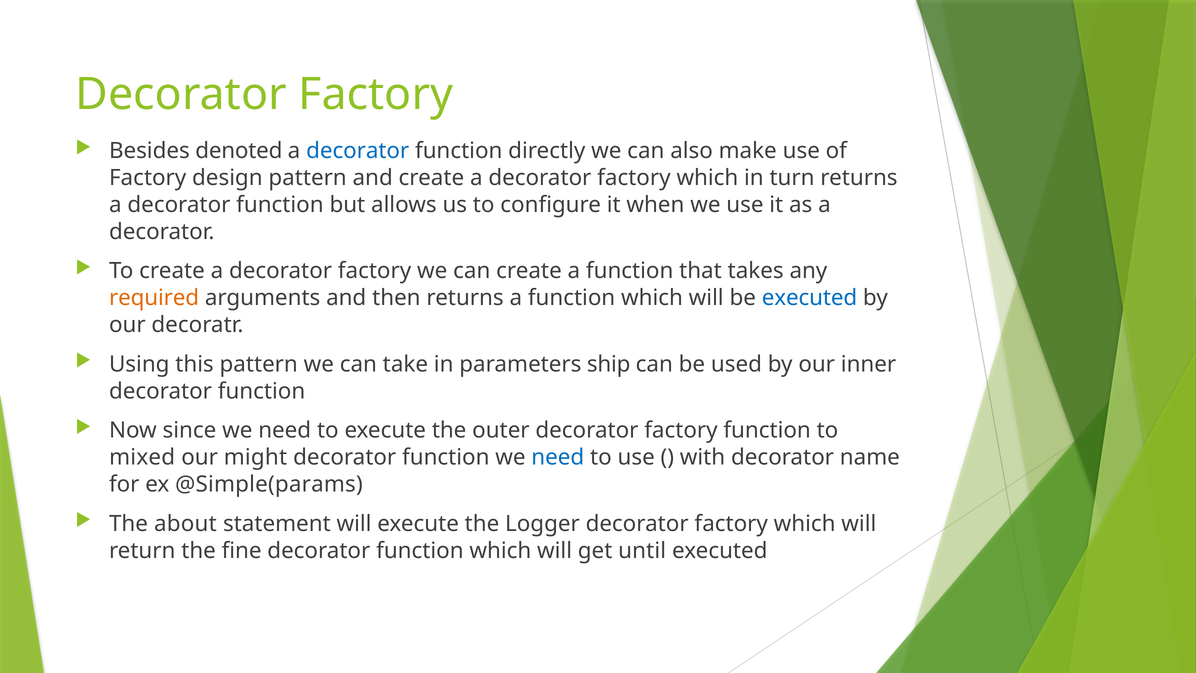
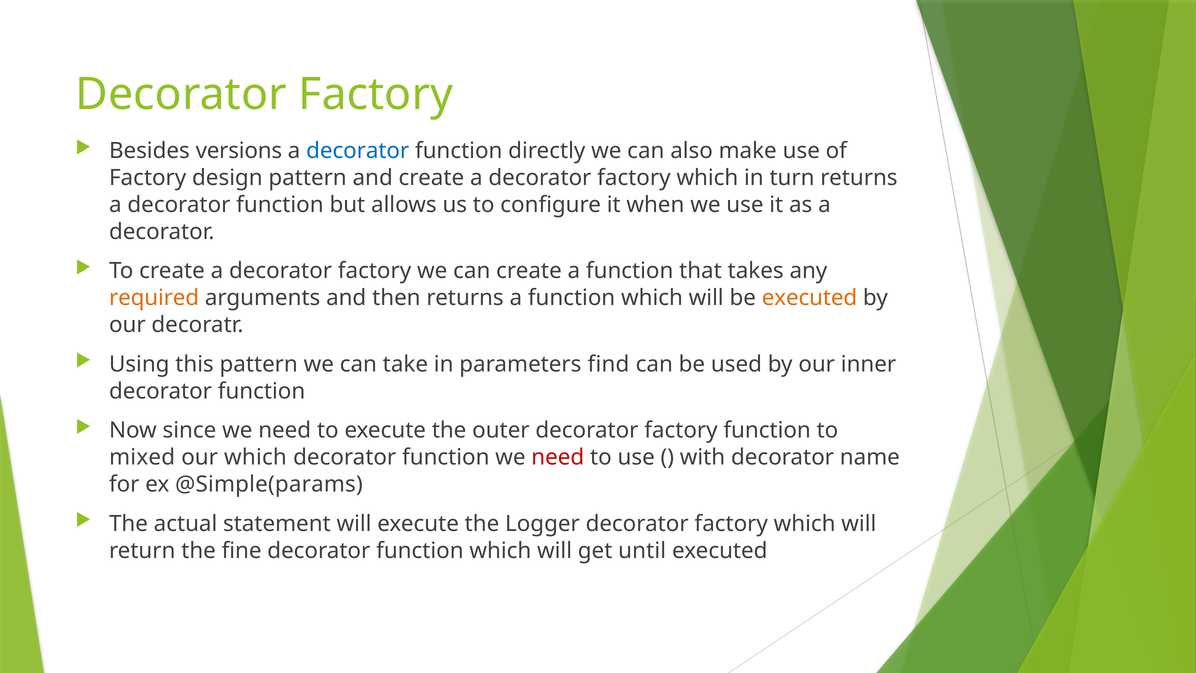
denoted: denoted -> versions (239, 151)
executed colour: blue -> orange (810, 298)
ship: ship -> find (608, 364)
our might: might -> which (255, 457)
need colour: blue -> red (558, 457)
about: about -> actual (186, 524)
